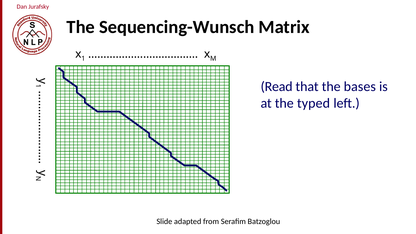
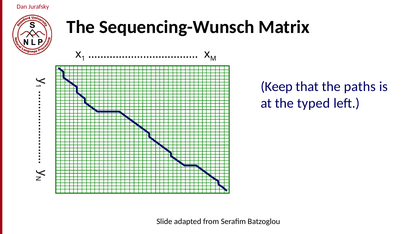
Read: Read -> Keep (277, 87)
bases: bases -> paths (360, 87)
